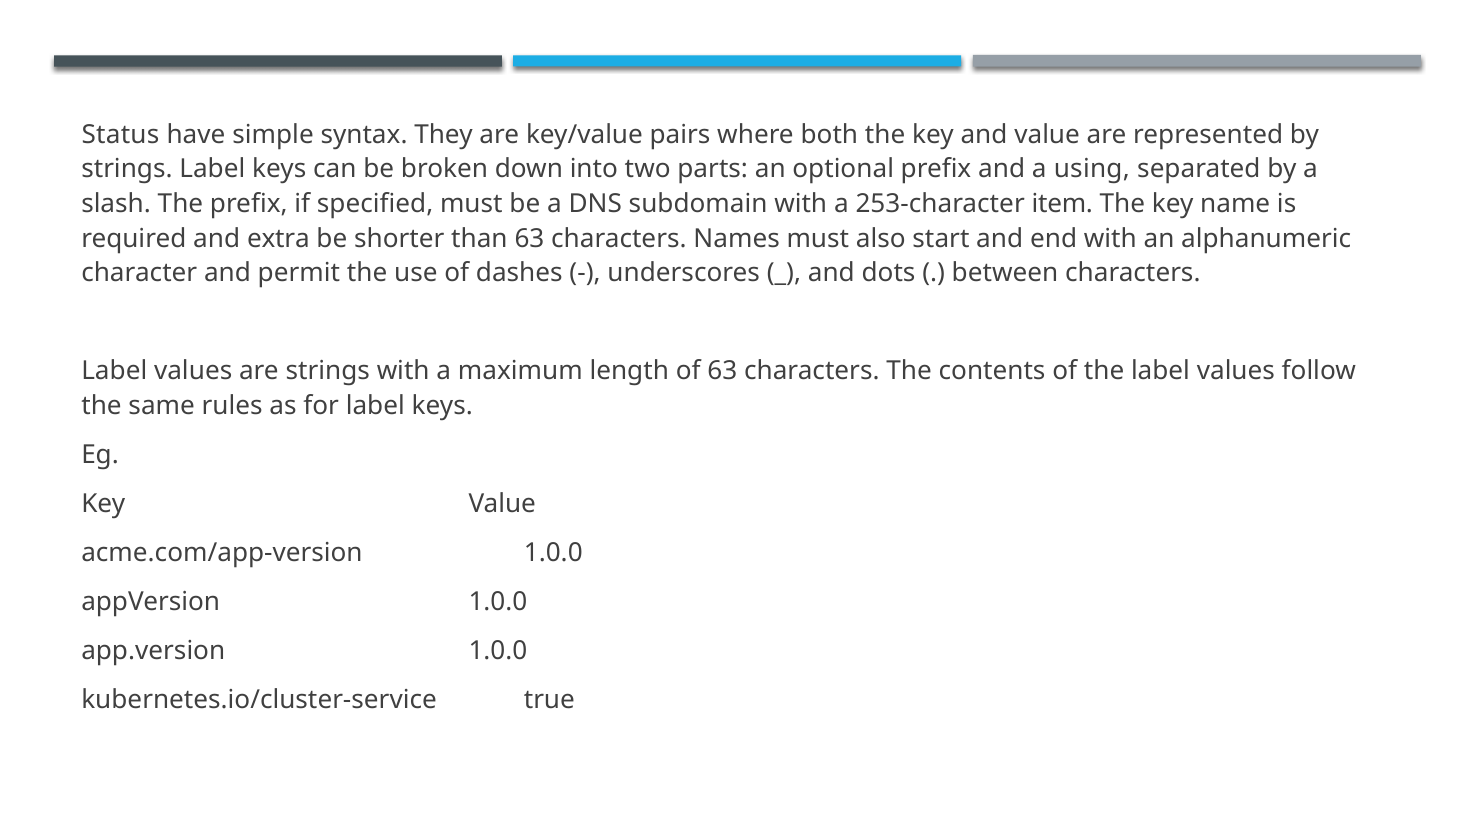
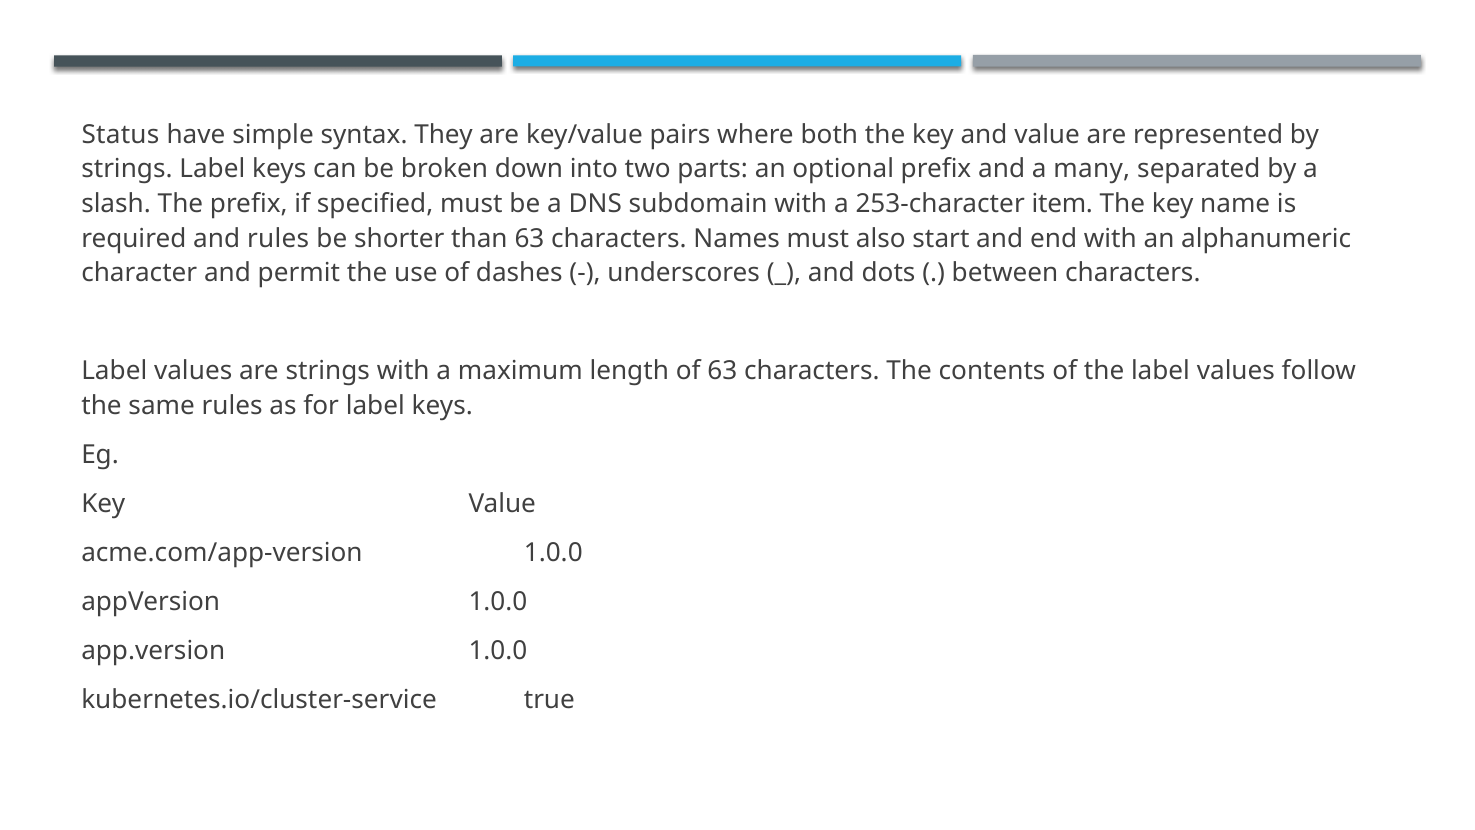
using: using -> many (1092, 169)
and extra: extra -> rules (278, 238)
